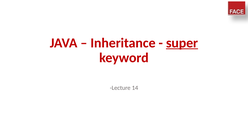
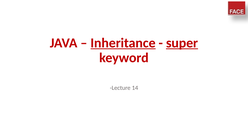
Inheritance underline: none -> present (123, 43)
